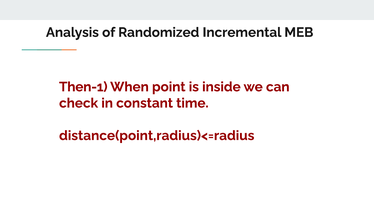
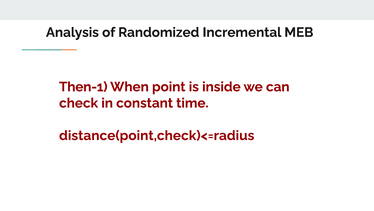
distance(point,radius)<=radius: distance(point,radius)<=radius -> distance(point,check)<=radius (157, 135)
